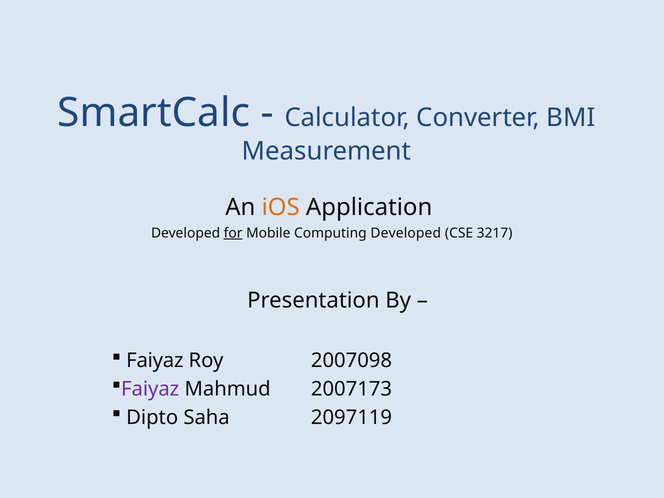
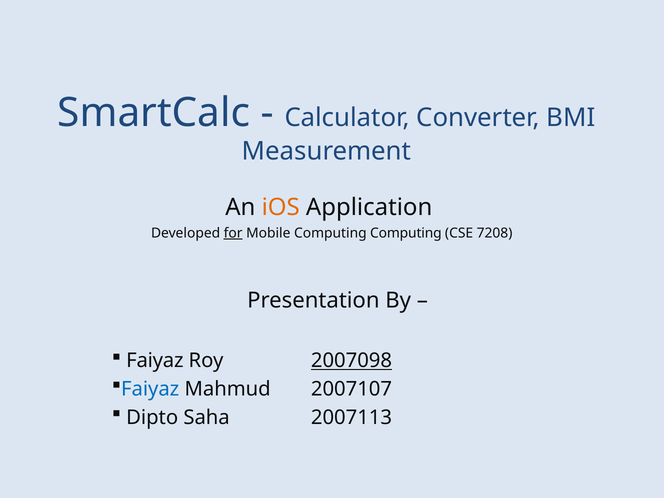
Computing Developed: Developed -> Computing (406, 233)
3217: 3217 -> 7208 (495, 233)
2007098 underline: none -> present (351, 361)
Faiyaz colour: purple -> blue (150, 389)
2007173: 2007173 -> 2007107 (351, 389)
2097119: 2097119 -> 2007113 (351, 417)
